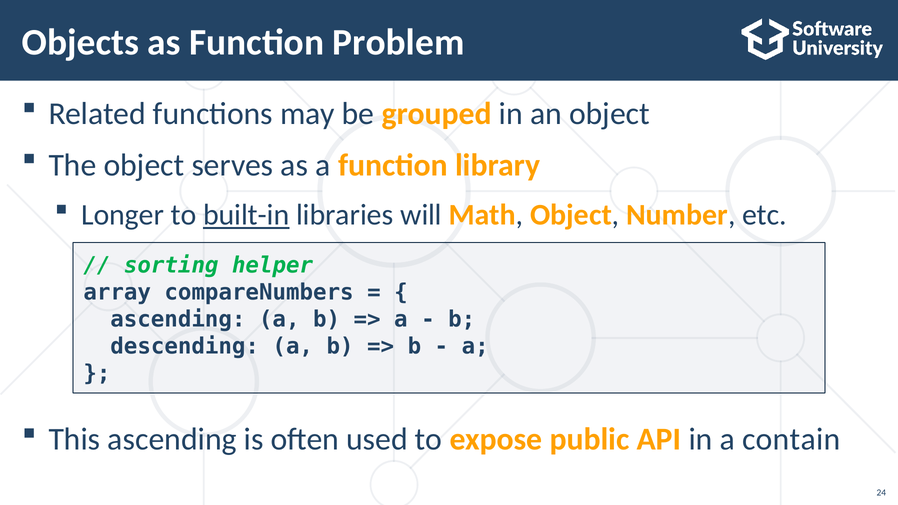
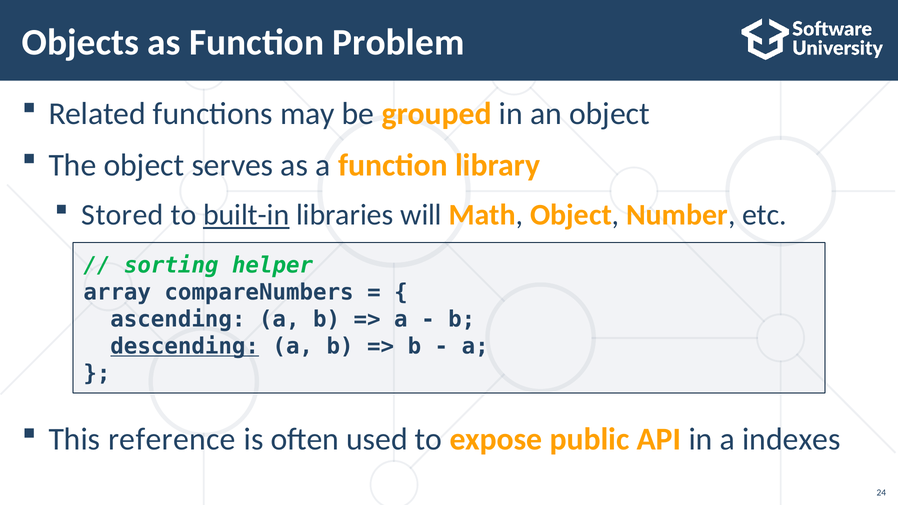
Longer: Longer -> Stored (122, 215)
descending underline: none -> present (185, 346)
This ascending: ascending -> reference (172, 439)
contain: contain -> indexes (791, 439)
